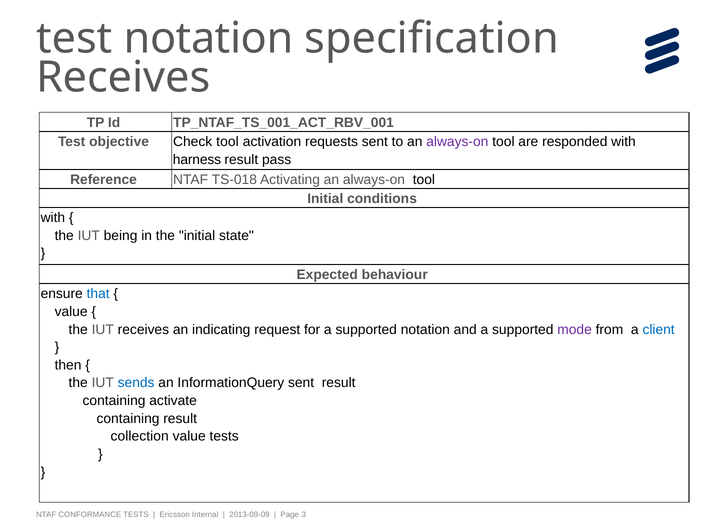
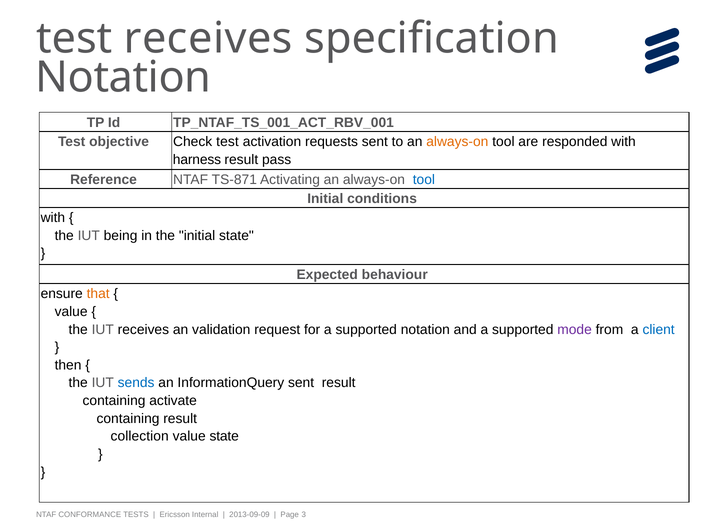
test notation: notation -> receives (208, 39)
Receives: Receives -> Notation (123, 78)
Check tool: tool -> test (227, 142)
always-on colour: purple -> orange (457, 142)
TS-018: TS-018 -> TS-871 (234, 180)
tool colour: black -> blue (424, 180)
that colour: blue -> orange (98, 294)
indicating: indicating -> validation (221, 329)
value tests: tests -> state (224, 436)
